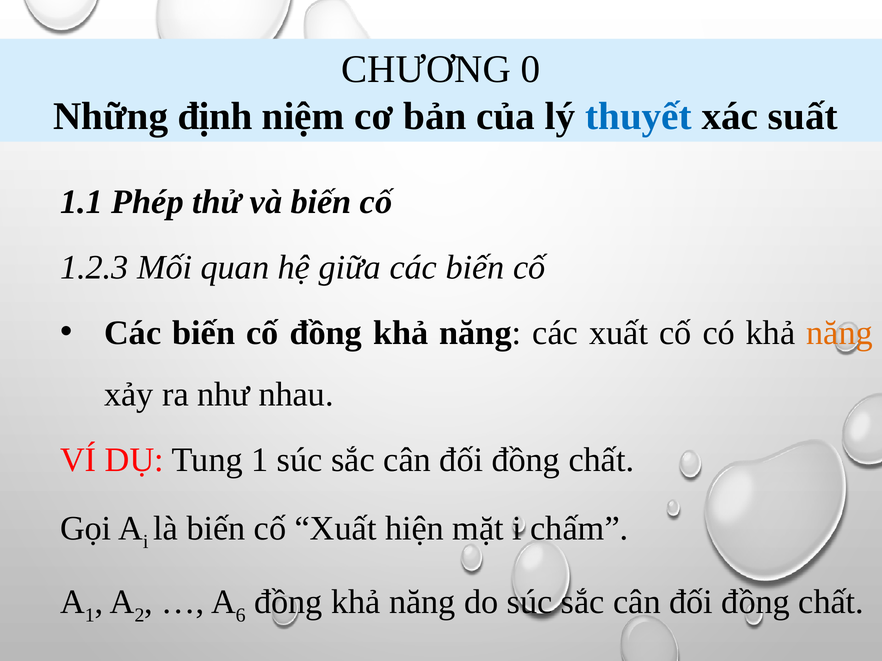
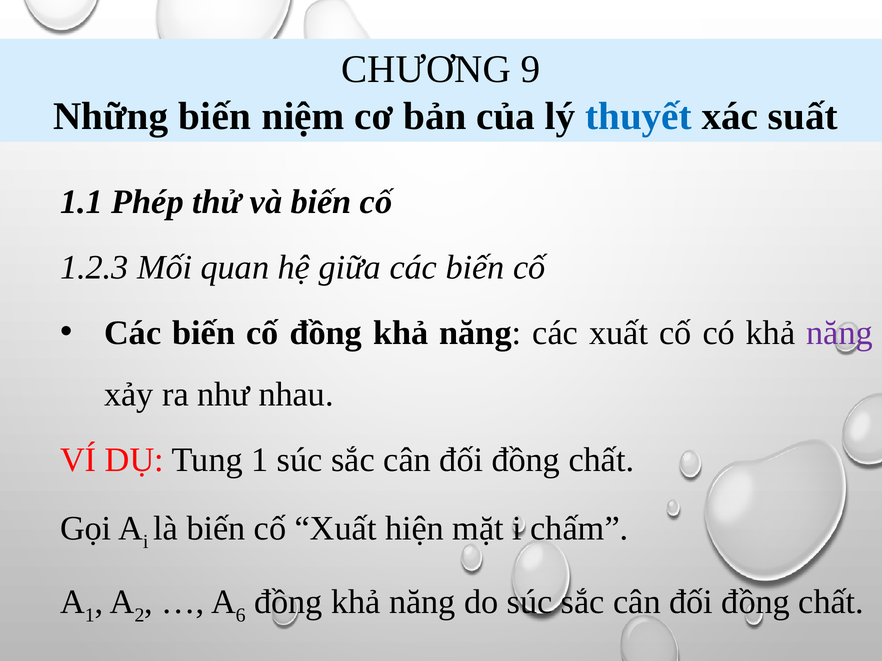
0: 0 -> 9 (531, 70)
Những định: định -> biến (215, 117)
năng colour: orange -> purple (840, 333)
